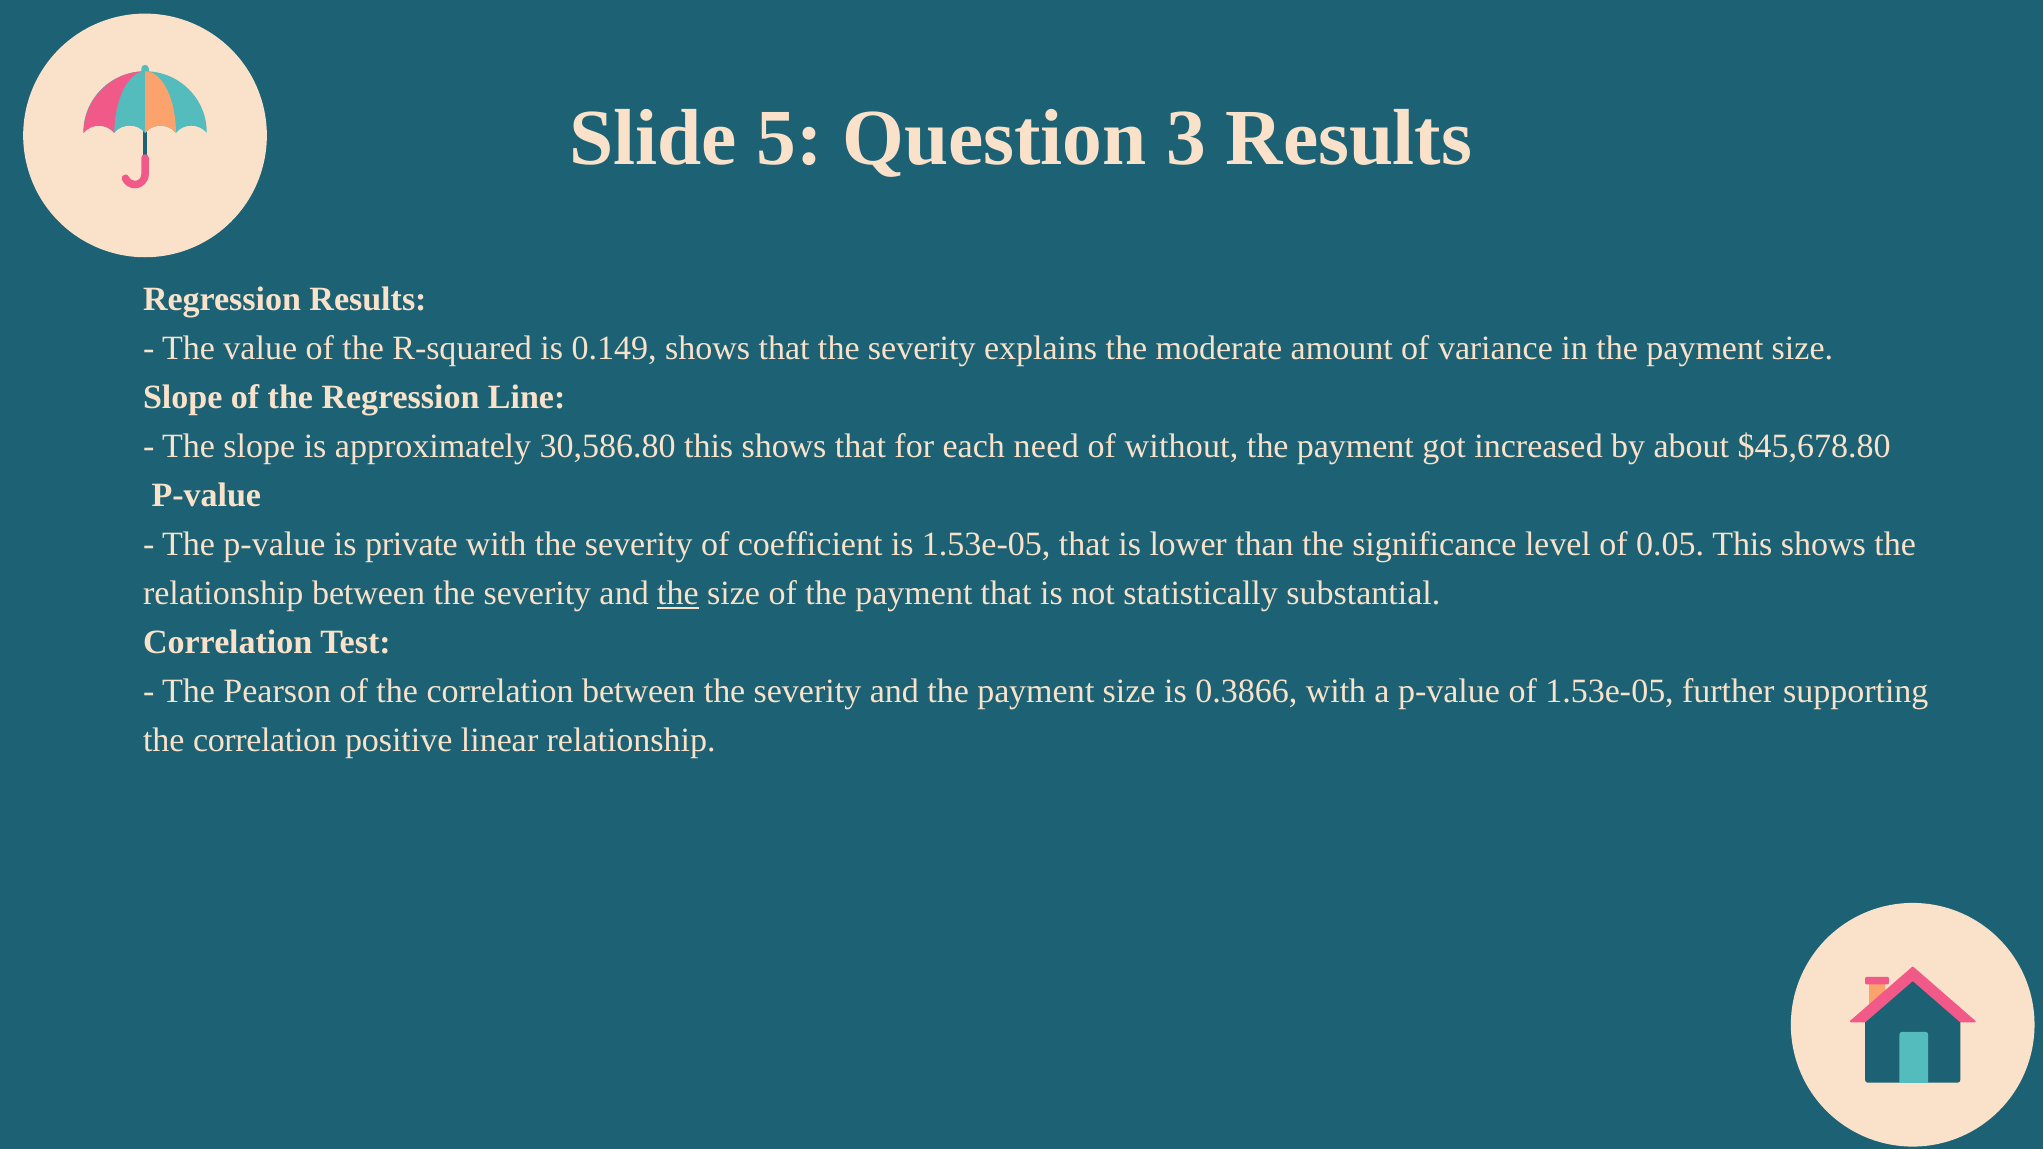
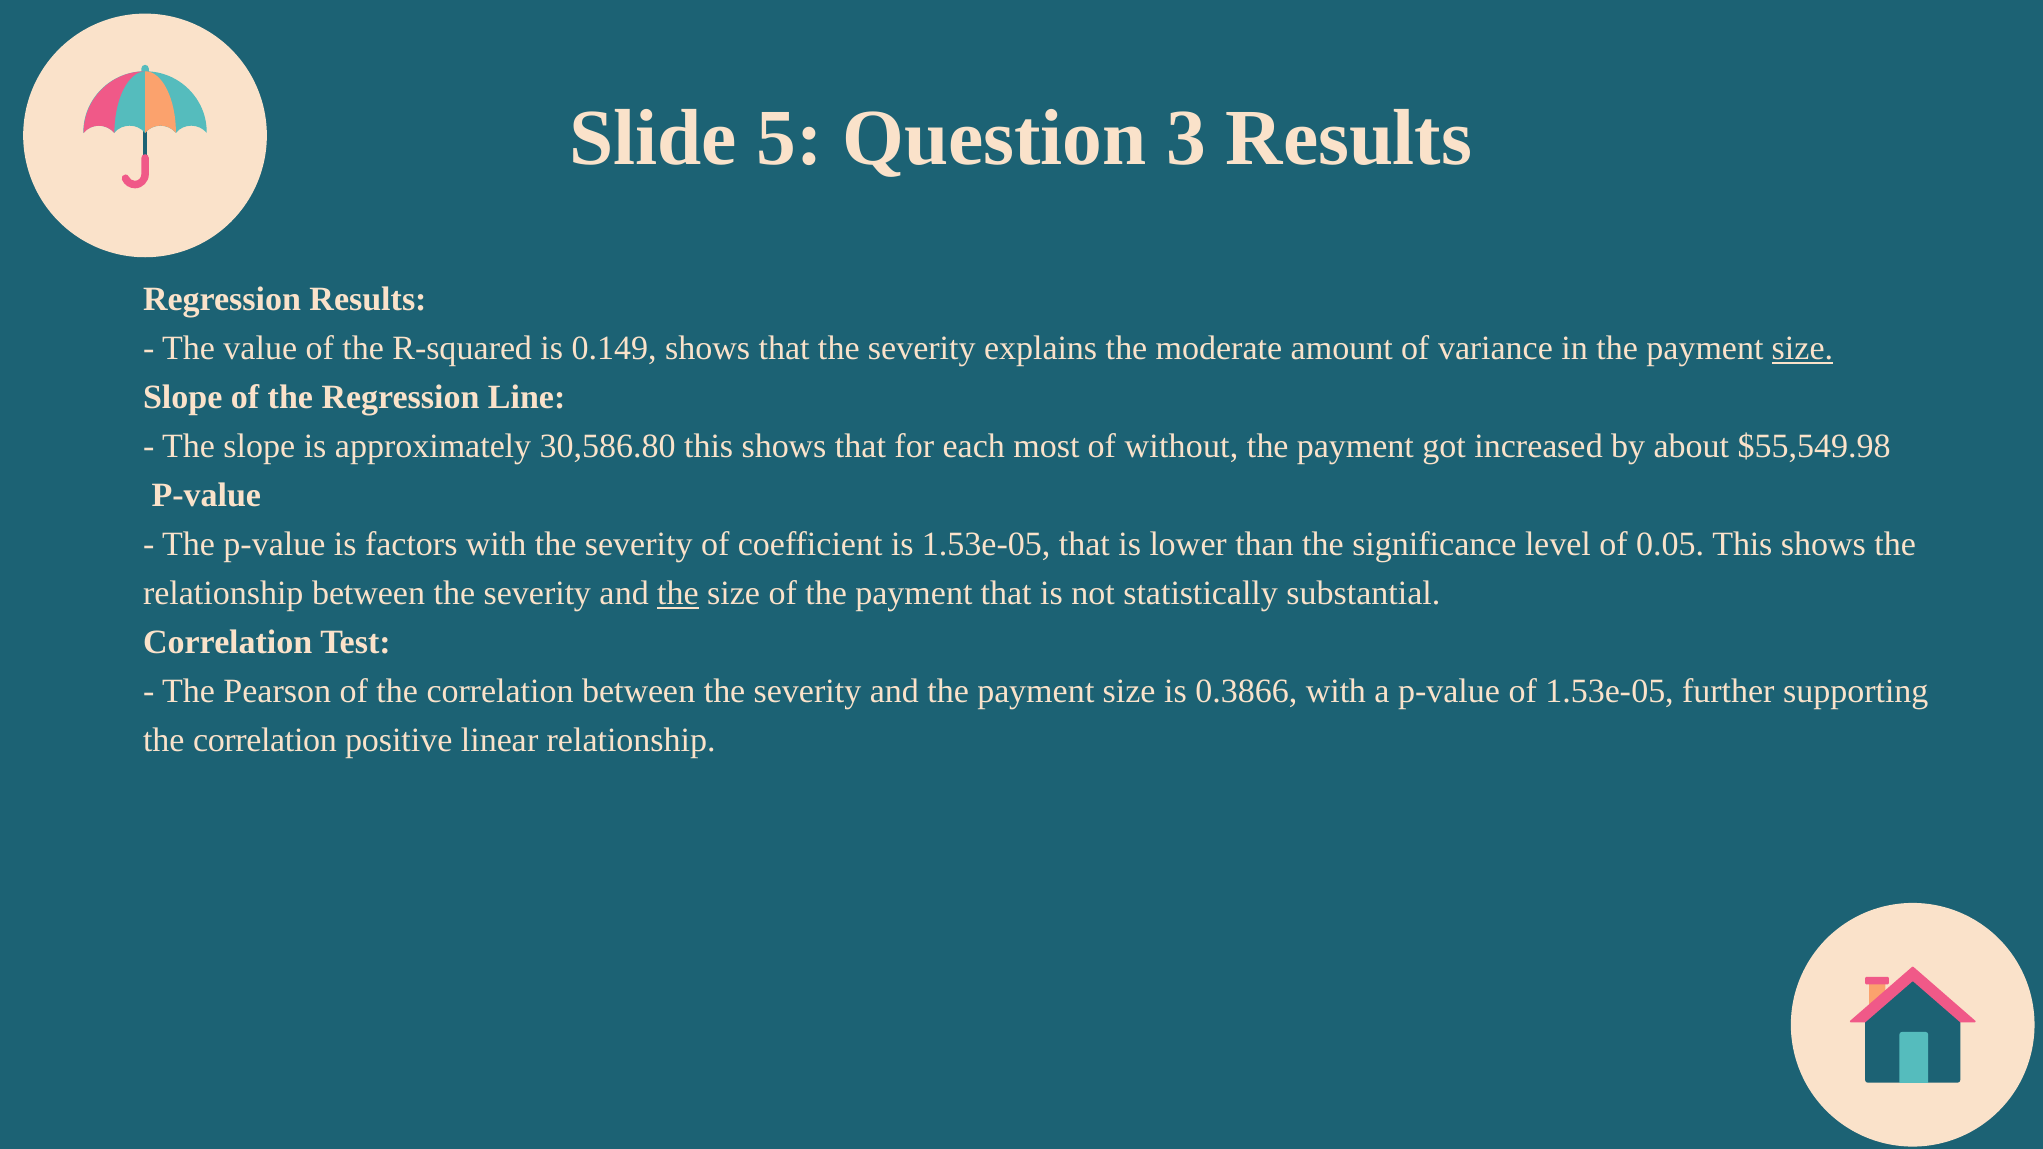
size underline: none -> present (1802, 349)
need: need -> most (1046, 447)
$45,678.80: $45,678.80 -> $55,549.98 (1814, 447)
private: private -> factors (411, 545)
